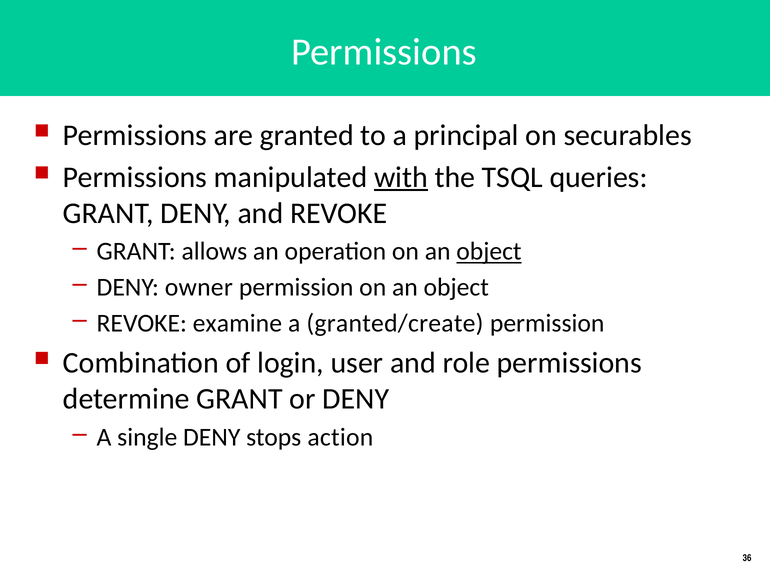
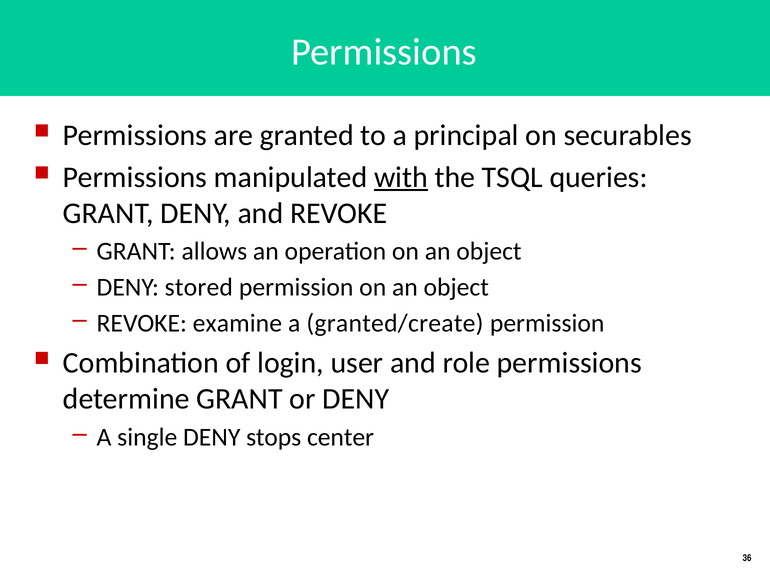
object underline: present -> none (489, 251)
owner: owner -> stored (199, 287)
action: action -> center (341, 437)
